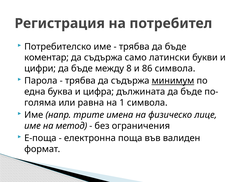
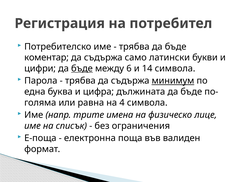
бъде underline: none -> present (82, 69)
8: 8 -> 6 (129, 69)
86: 86 -> 14 (147, 69)
1: 1 -> 4 (122, 103)
метод: метод -> списък (71, 126)
